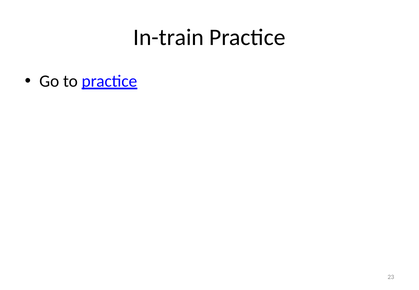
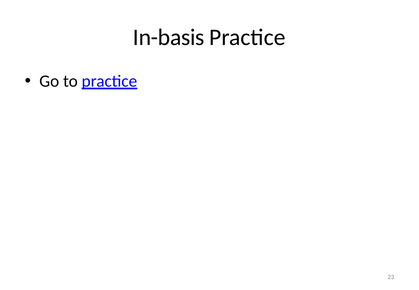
In-train: In-train -> In-basis (169, 37)
